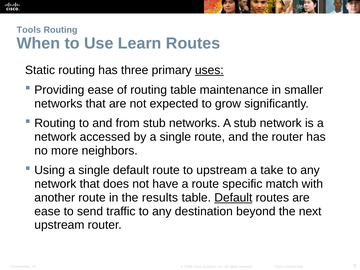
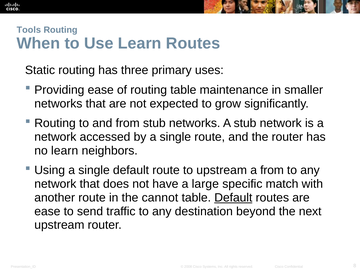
uses underline: present -> none (209, 70)
no more: more -> learn (65, 151)
a take: take -> from (272, 170)
a route: route -> large (205, 184)
results: results -> cannot (160, 198)
